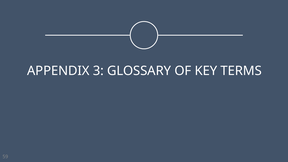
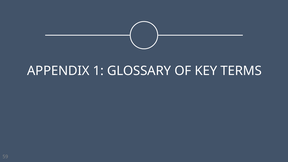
3: 3 -> 1 (98, 71)
